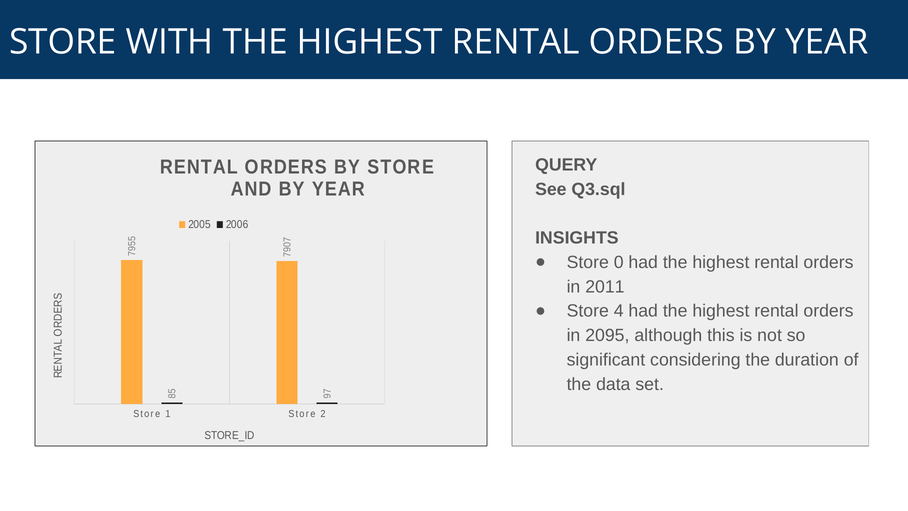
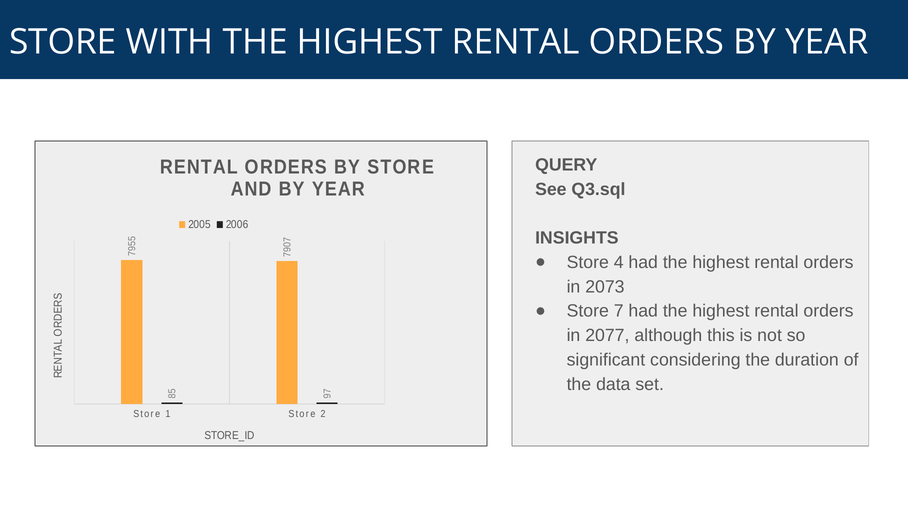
Store 0: 0 -> 4 (619, 262)
2011: 2011 -> 2073 (605, 287)
Store 4: 4 -> 7 (619, 311)
2095: 2095 -> 2077 (607, 335)
